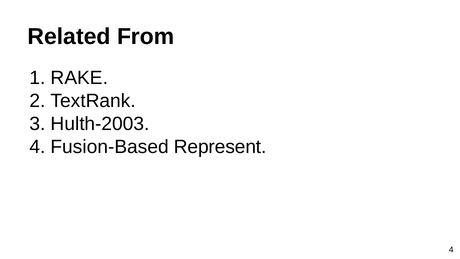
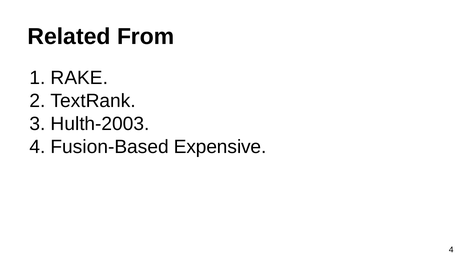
Represent: Represent -> Expensive (220, 147)
